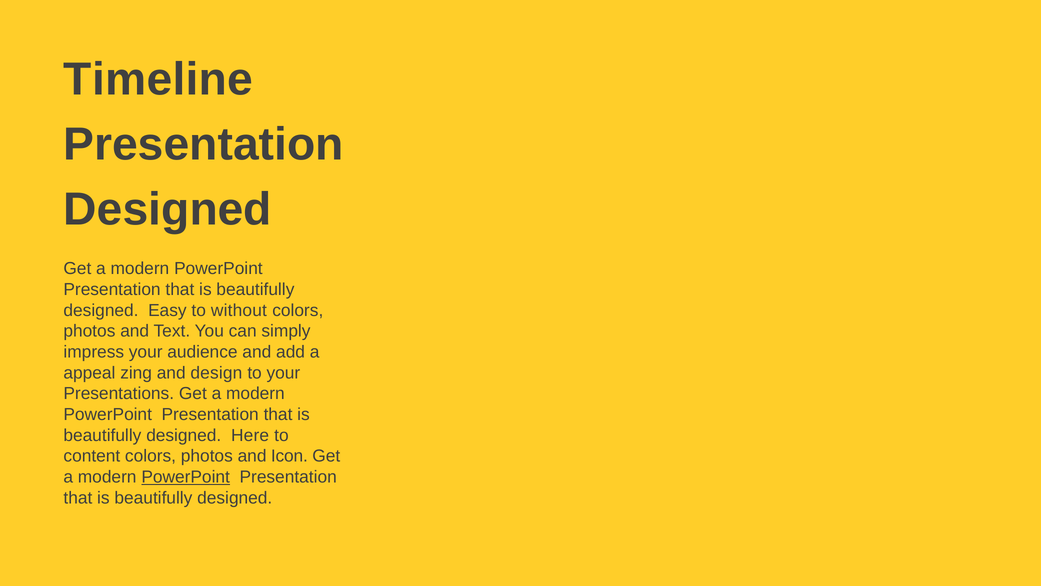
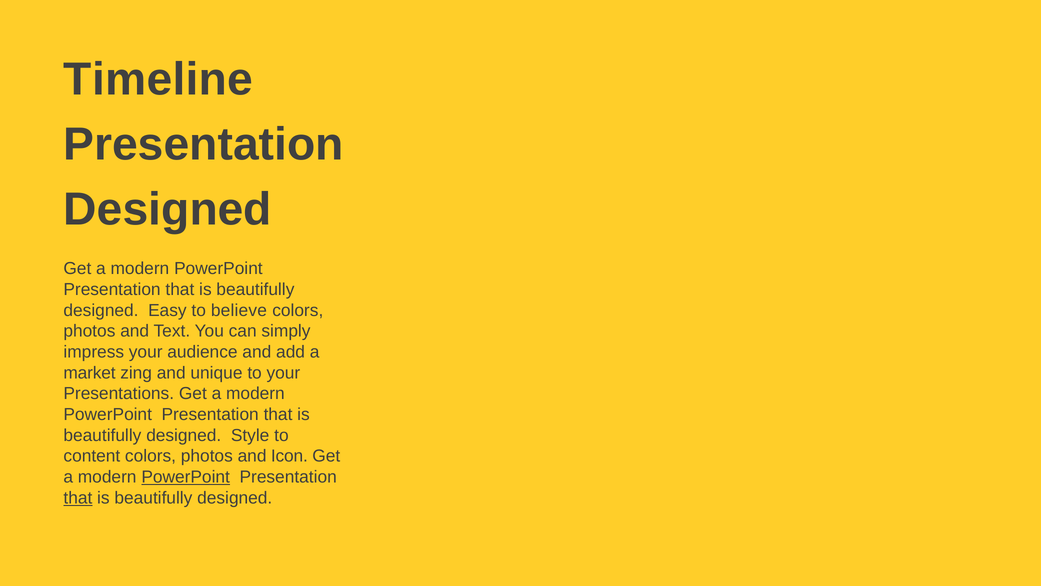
without: without -> believe (239, 310)
appeal: appeal -> market (90, 373)
design: design -> unique (216, 373)
Here: Here -> Style (250, 435)
that underline: none -> present (78, 498)
